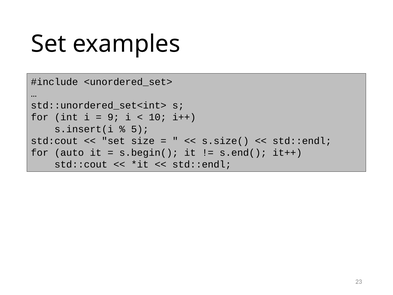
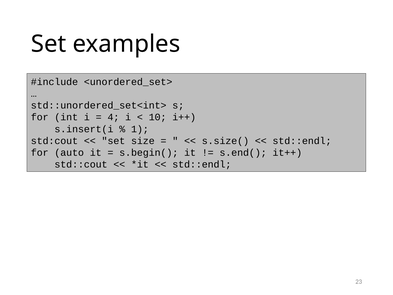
9: 9 -> 4 (113, 117)
5: 5 -> 1 (140, 129)
